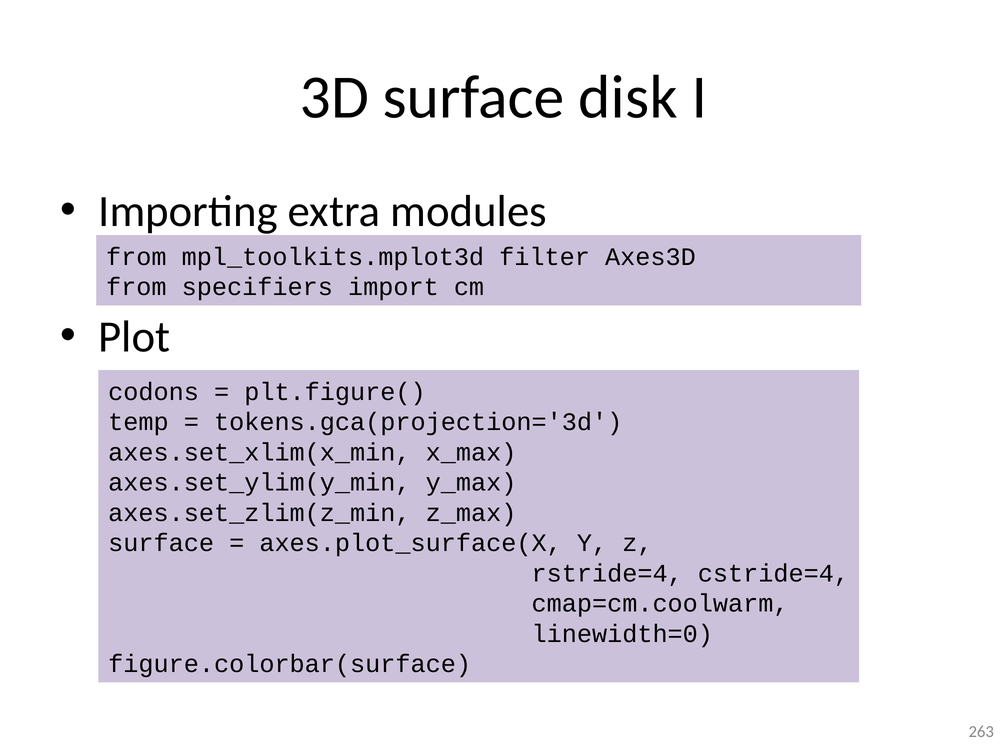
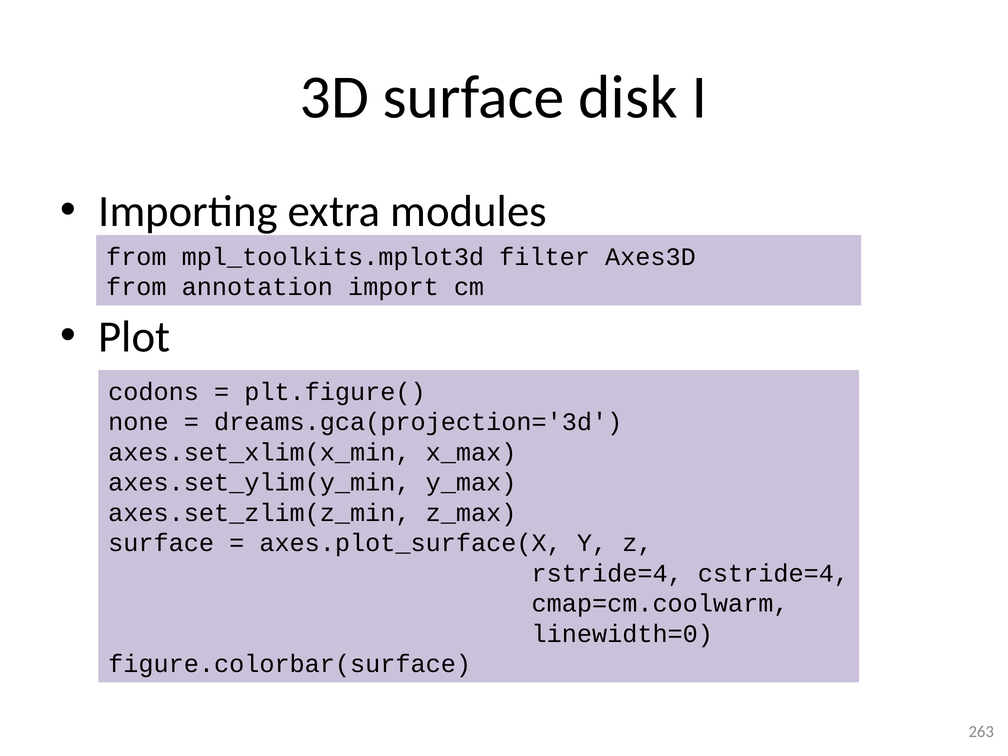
specifiers: specifiers -> annotation (257, 287)
temp: temp -> none (138, 422)
tokens.gca(projection='3d: tokens.gca(projection='3d -> dreams.gca(projection='3d (418, 422)
